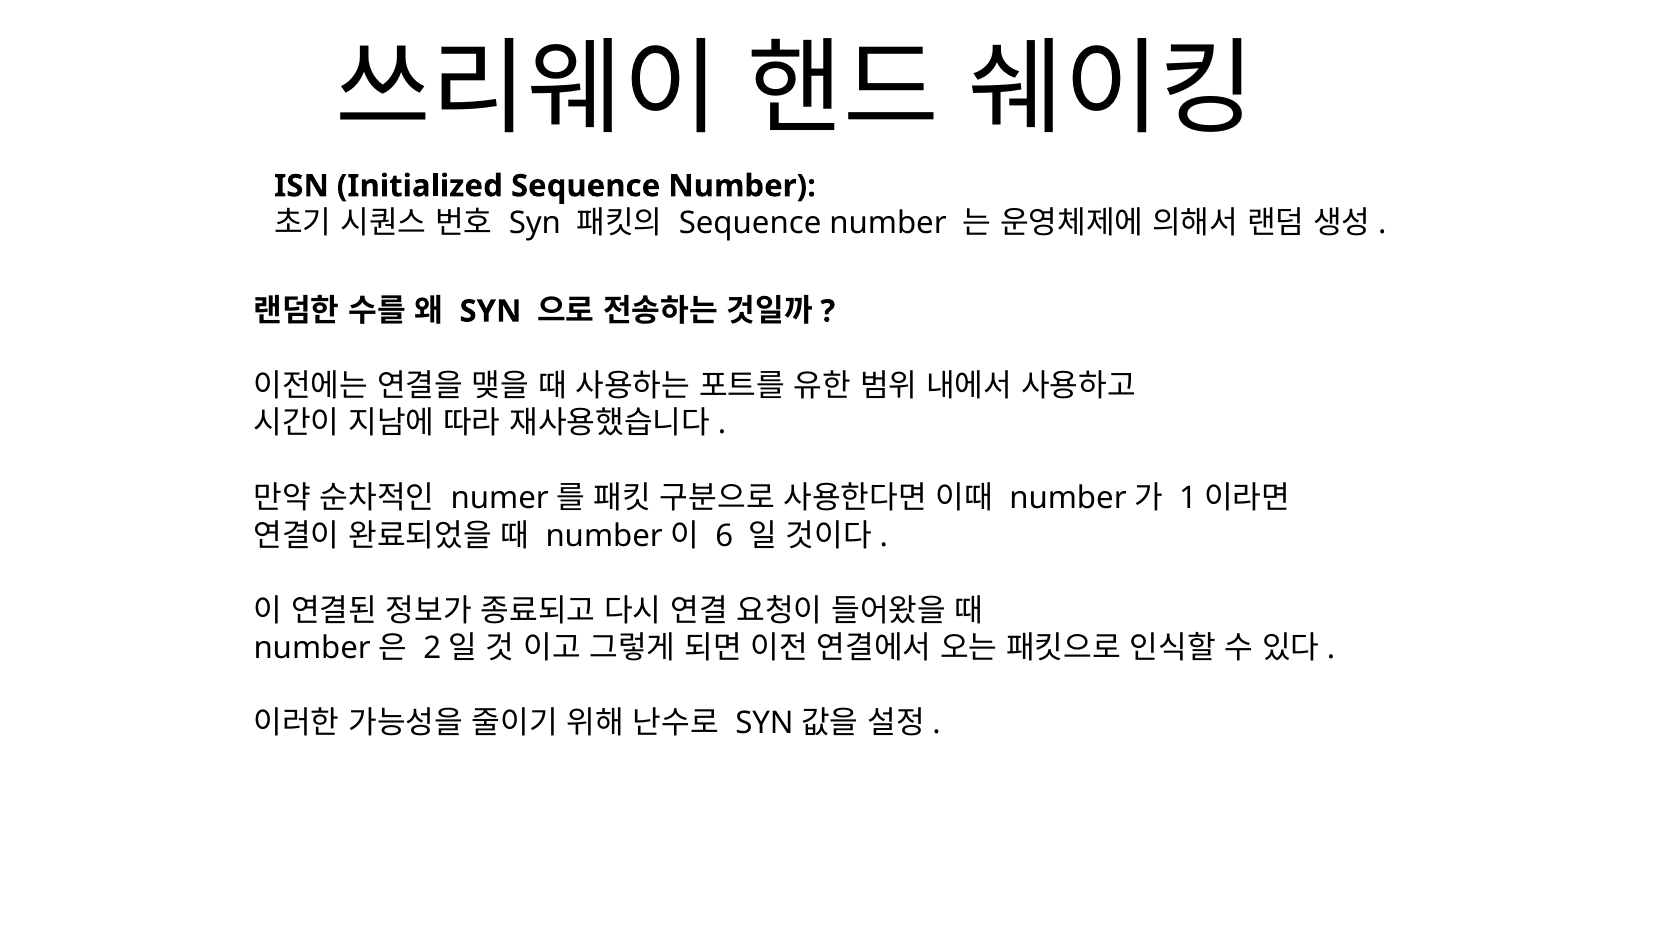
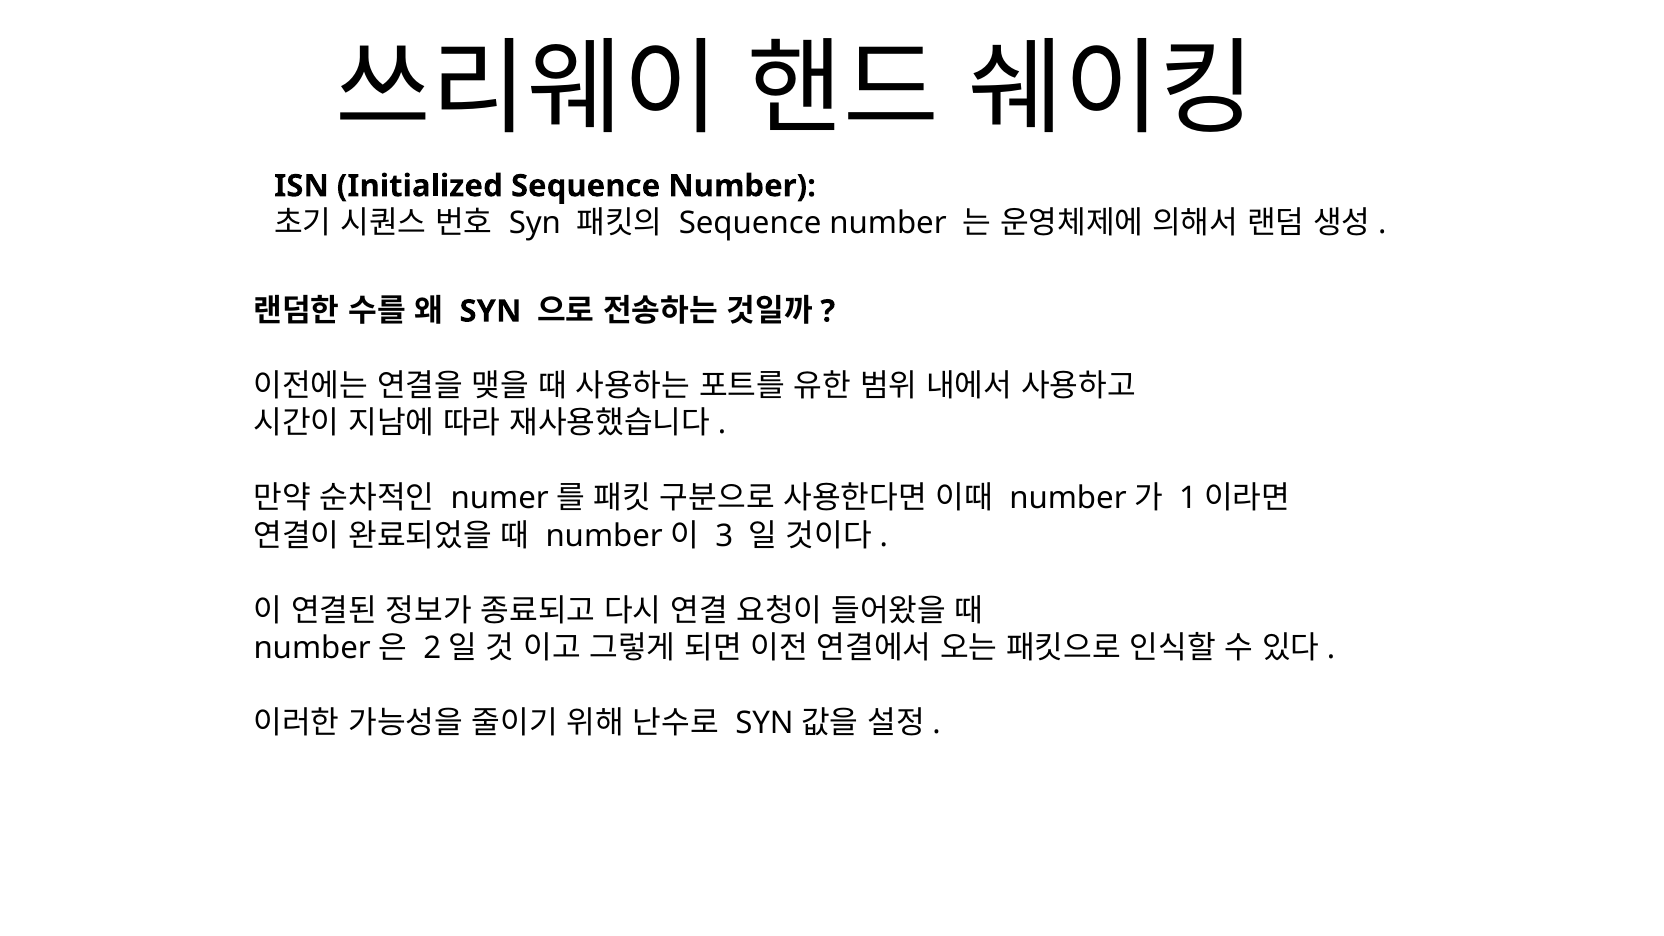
6: 6 -> 3 (724, 536)
